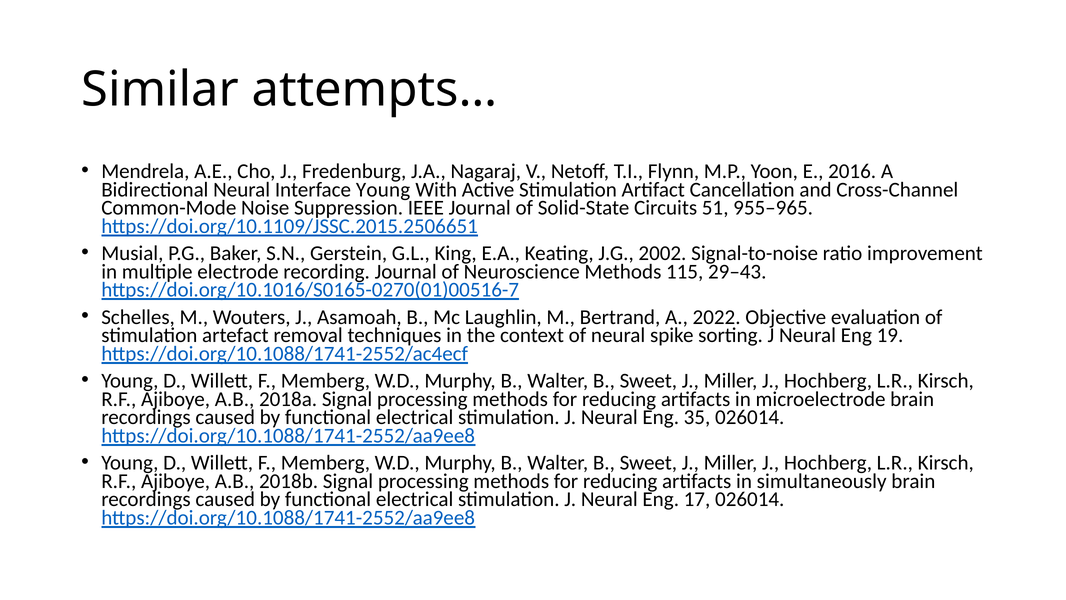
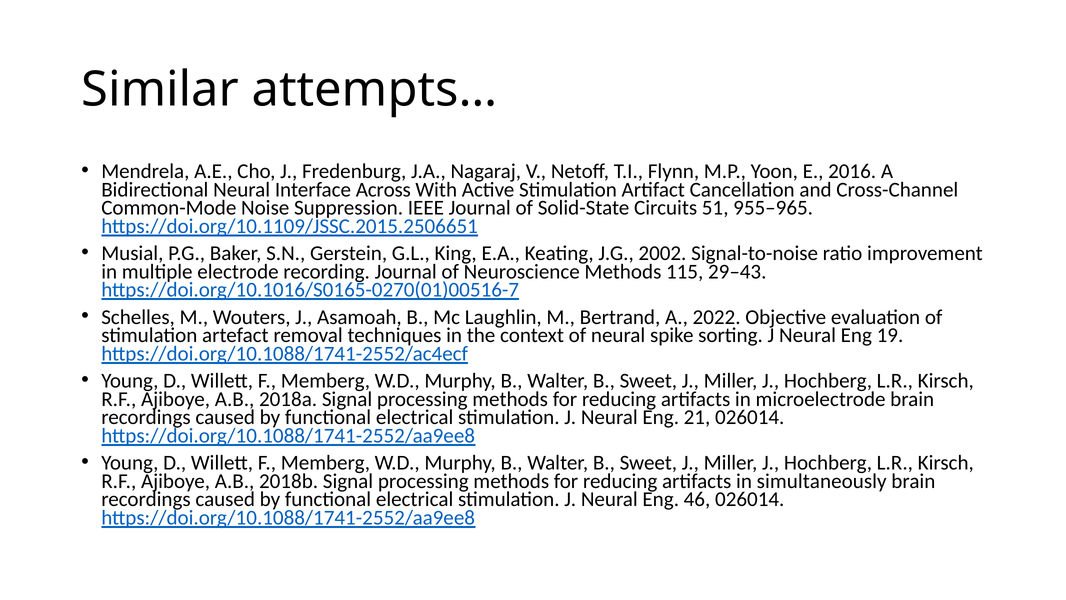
Interface Young: Young -> Across (383, 189)
35: 35 -> 21 (697, 417)
17: 17 -> 46 (697, 499)
